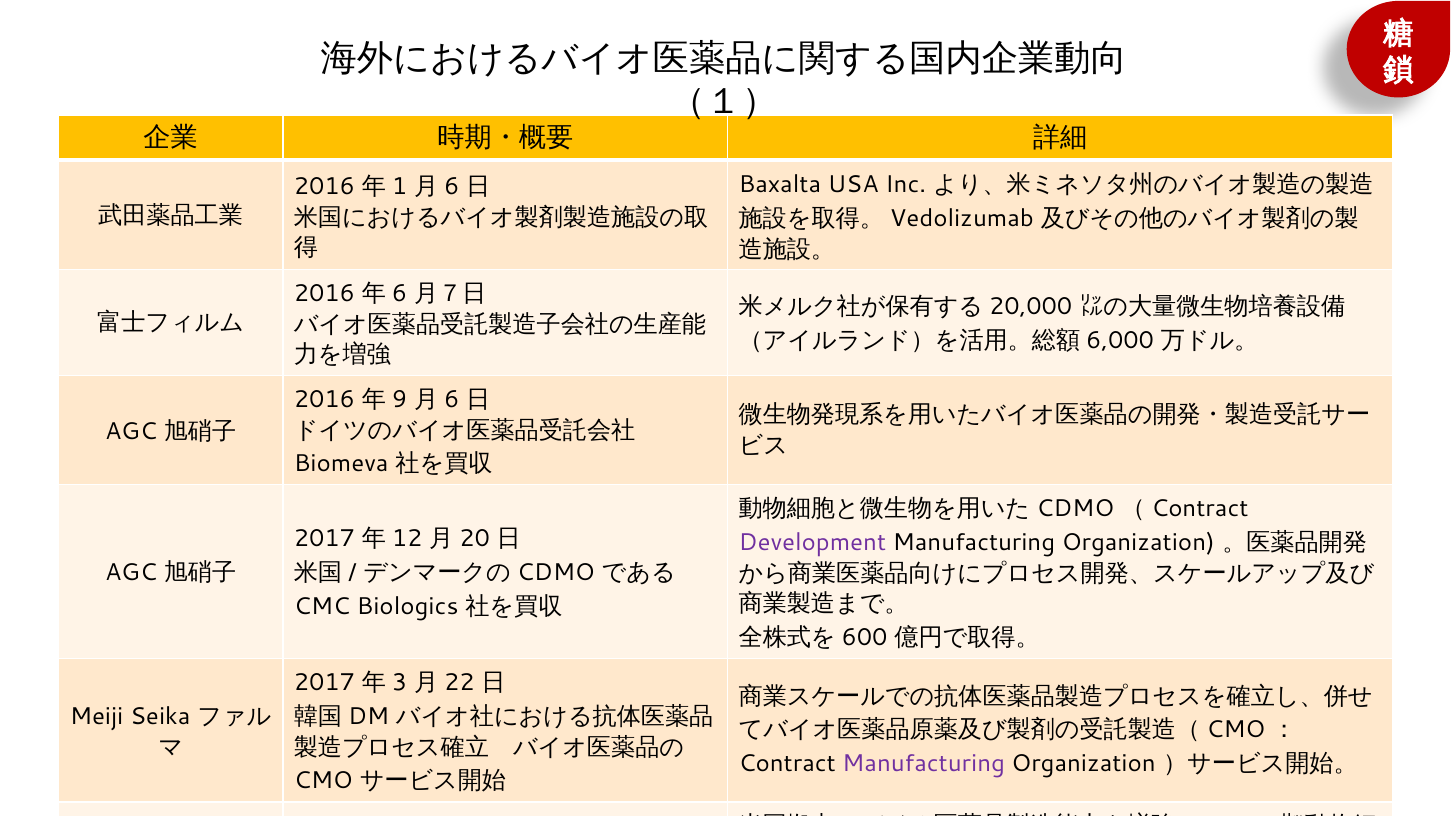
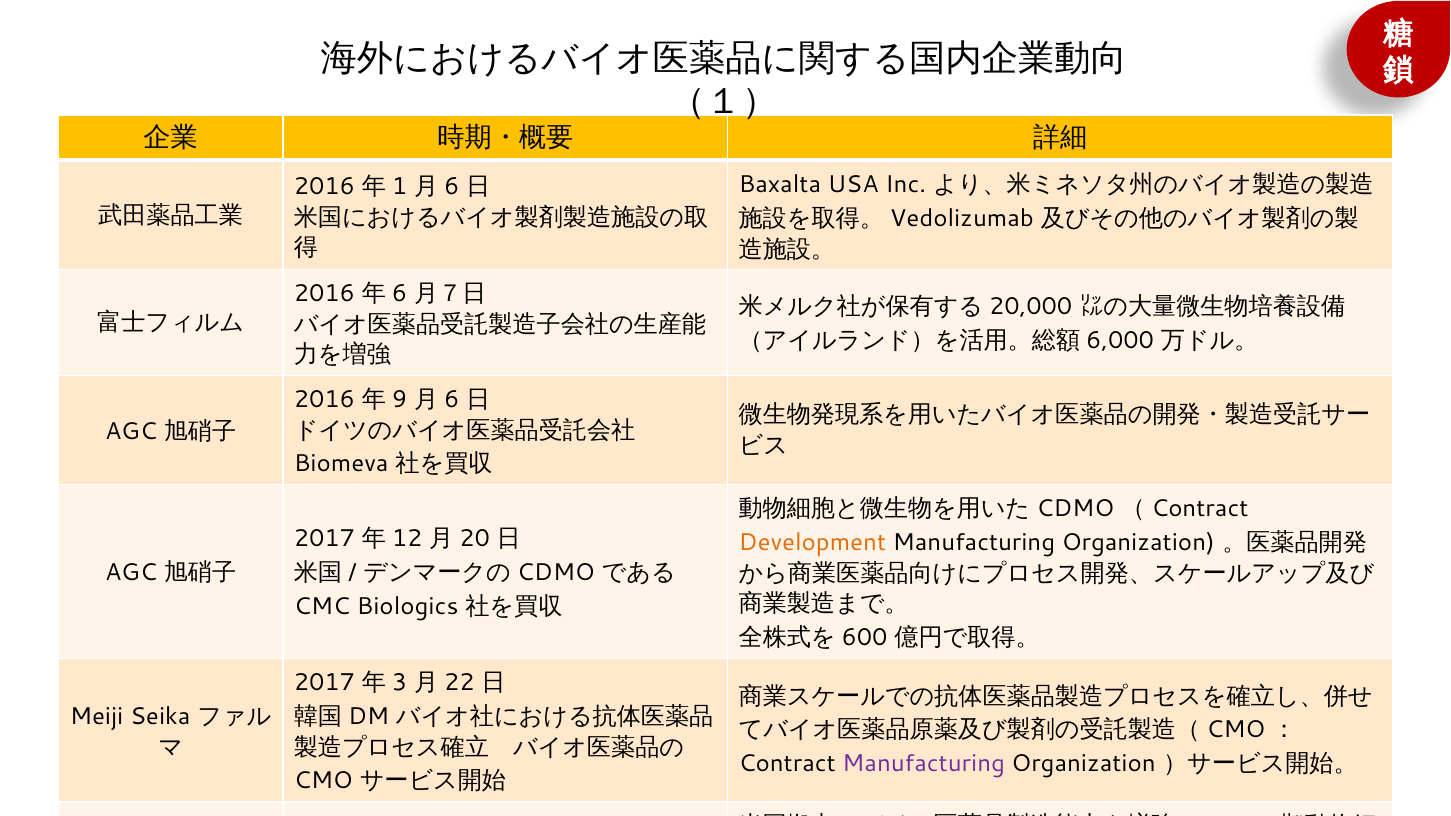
Development colour: purple -> orange (812, 543)
